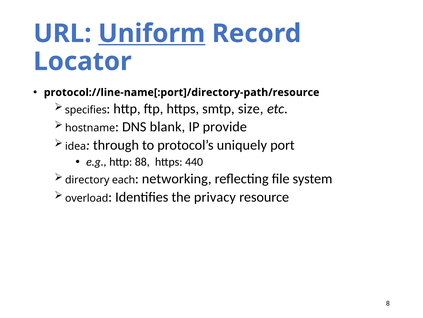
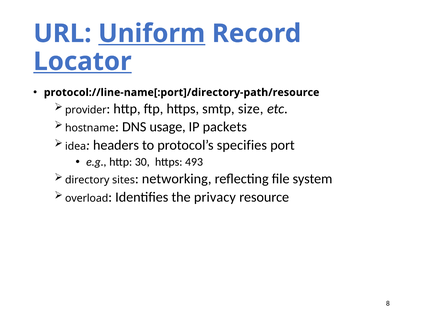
Locator underline: none -> present (82, 61)
specifies: specifies -> provider (86, 110)
blank: blank -> usage (168, 127)
provide: provide -> packets (225, 127)
through: through -> headers (116, 145)
uniquely: uniquely -> specifies (242, 145)
88: 88 -> 30 (142, 162)
440: 440 -> 493 (194, 162)
each: each -> sites (124, 180)
